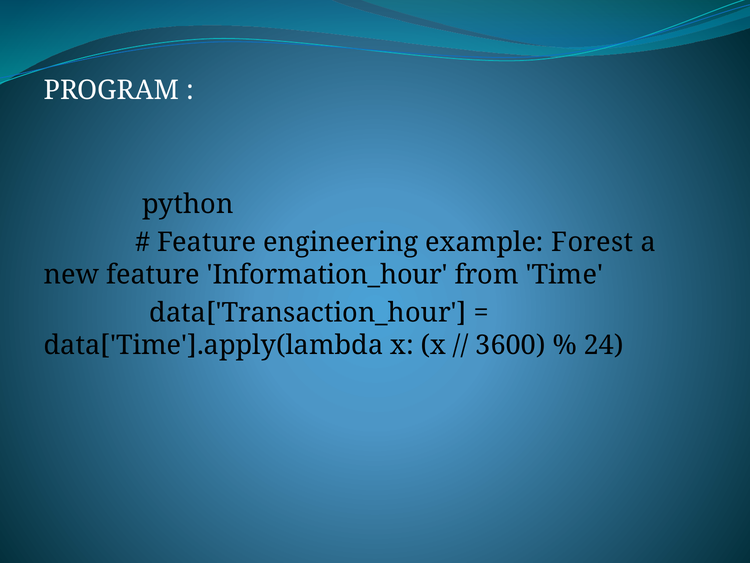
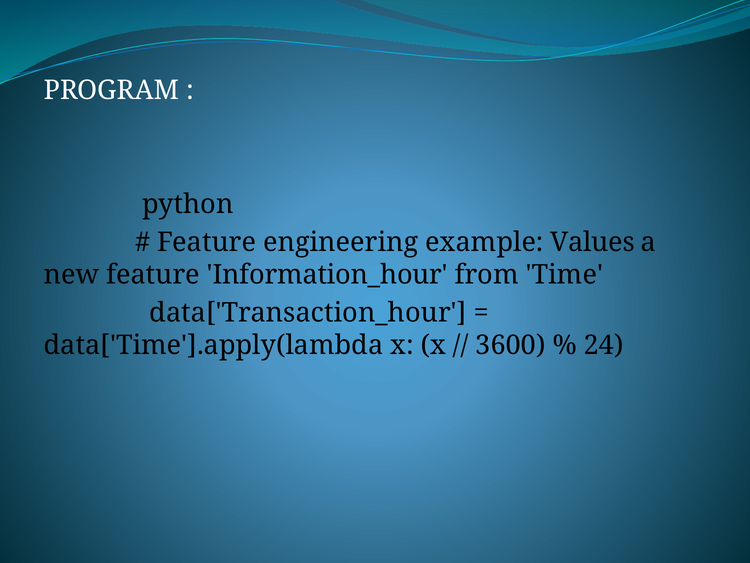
Forest: Forest -> Values (593, 242)
